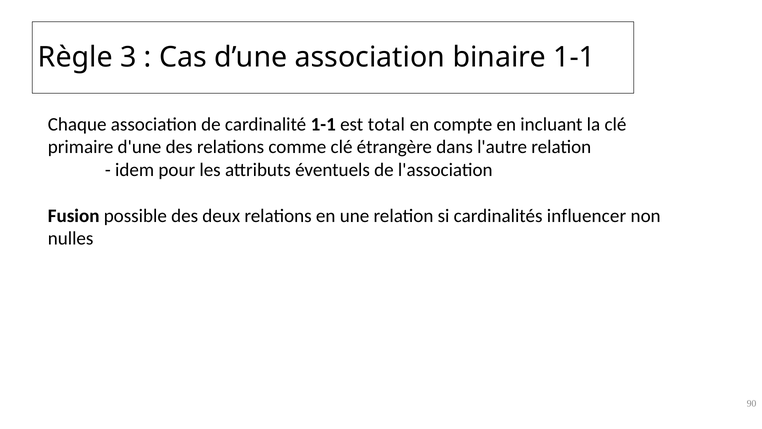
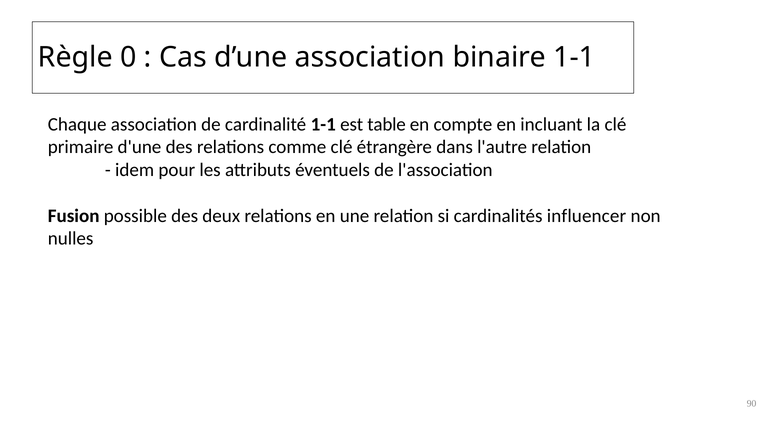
3: 3 -> 0 (128, 57)
total: total -> table (387, 124)
